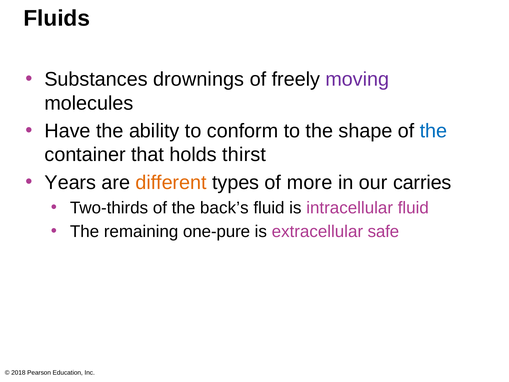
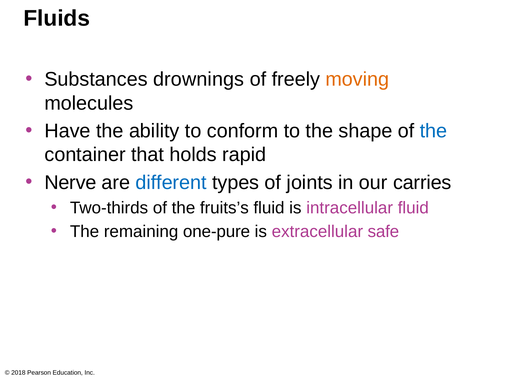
moving colour: purple -> orange (357, 79)
thirst: thirst -> rapid (244, 155)
Years: Years -> Nerve (70, 182)
different colour: orange -> blue (171, 182)
more: more -> joints (310, 182)
back’s: back’s -> fruits’s (224, 208)
